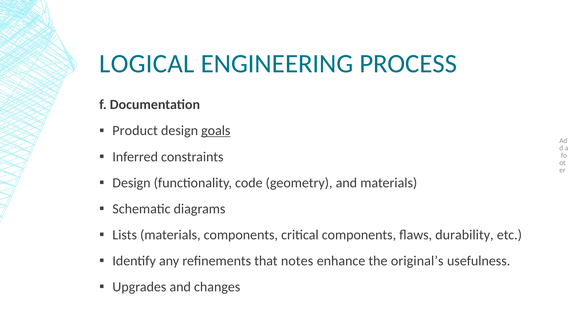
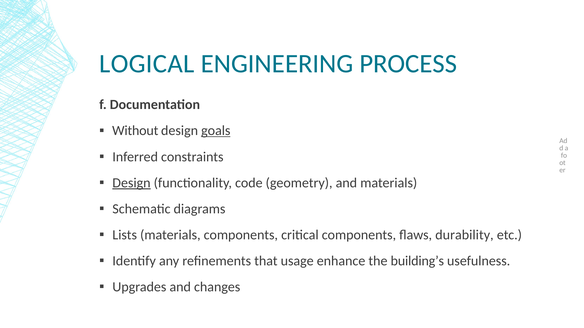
Product: Product -> Without (135, 131)
Design underline: none -> present (131, 183)
notes: notes -> usage (297, 261)
original’s: original’s -> building’s (417, 261)
